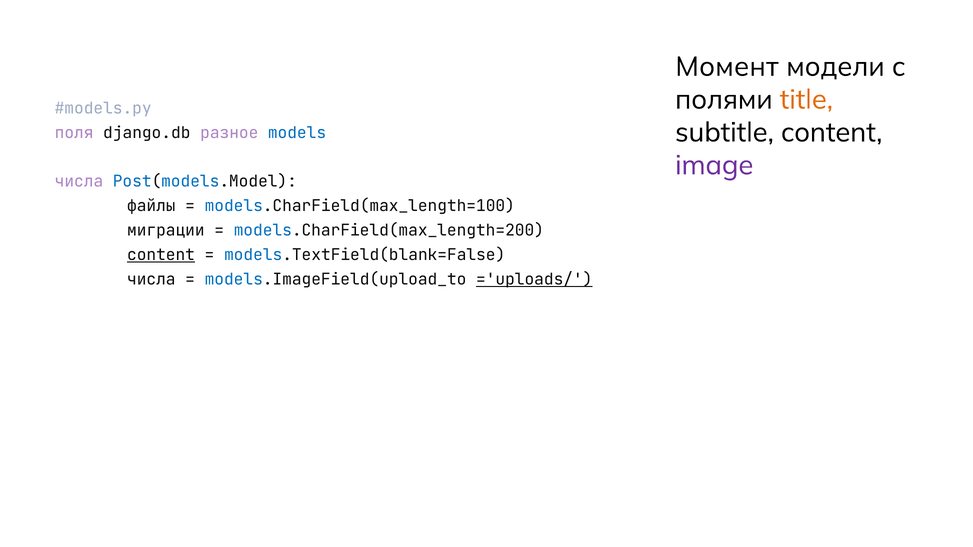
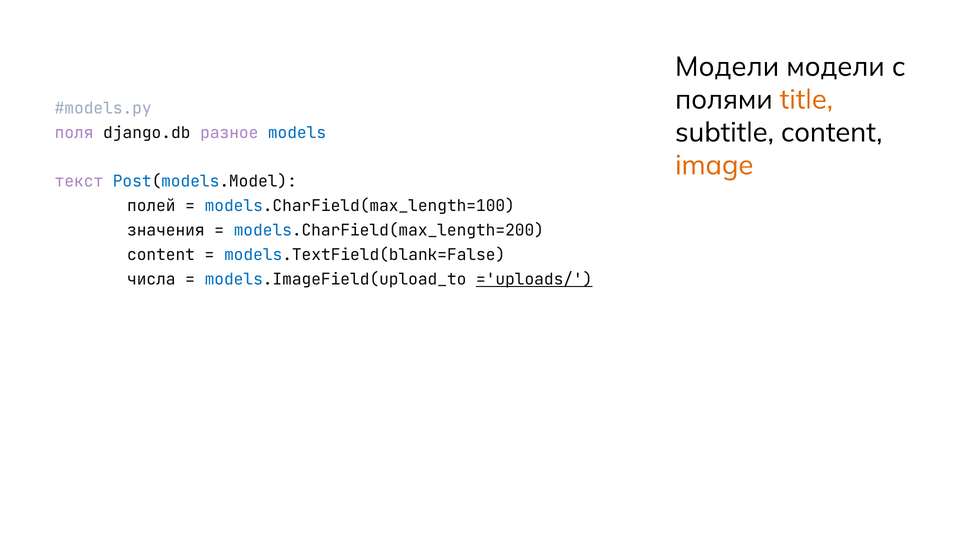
Момент: Момент -> Модели (727, 67)
image colour: purple -> orange (714, 165)
числа: числа -> текст (79, 182)
файлы: файлы -> полей (151, 206)
миграции: миграции -> значения (166, 231)
content underline: present -> none (161, 255)
